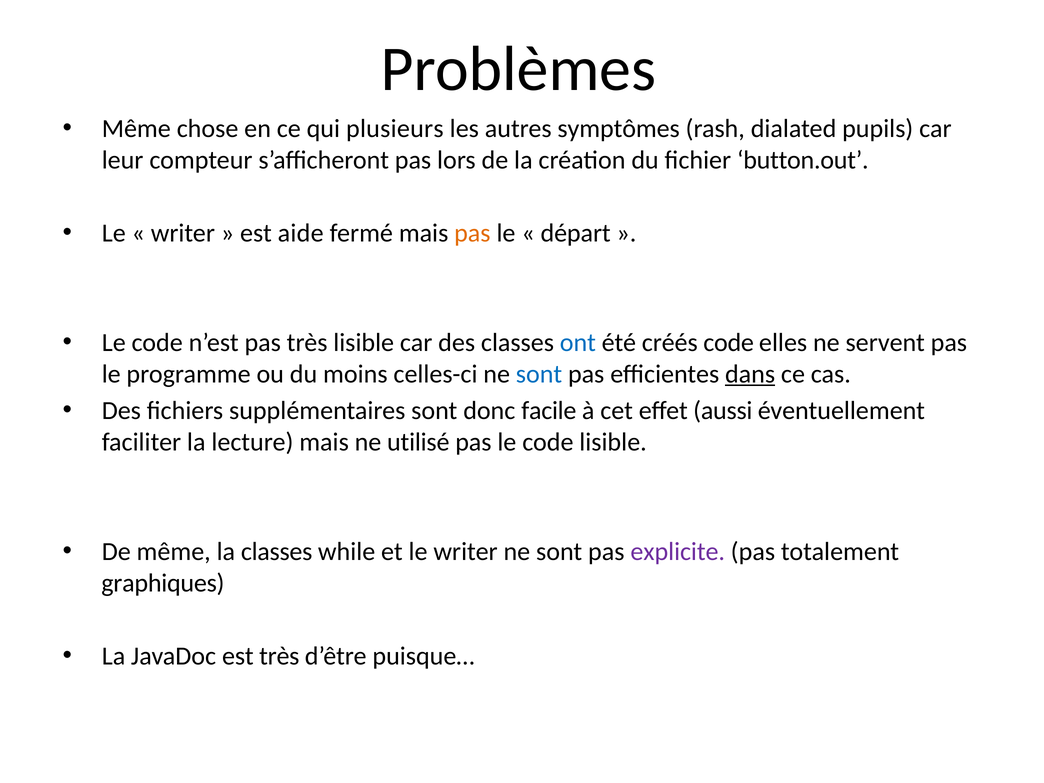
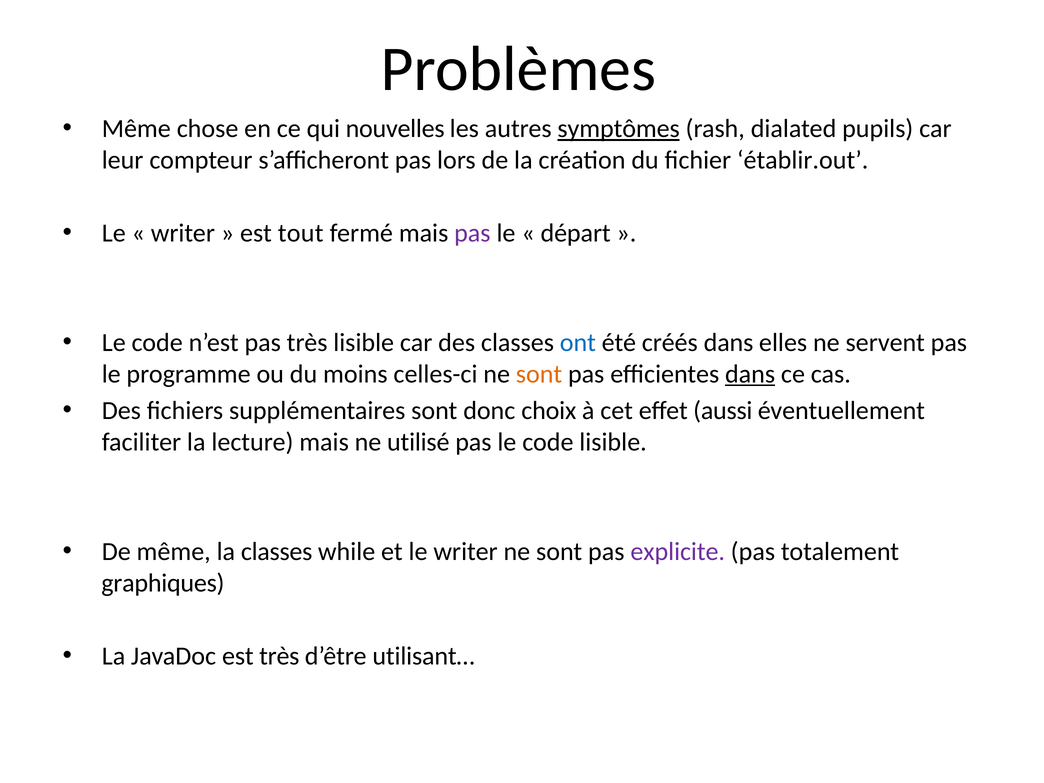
plusieurs: plusieurs -> nouvelles (395, 129)
symptômes underline: none -> present (619, 129)
button.out: button.out -> établir.out (803, 160)
aide: aide -> tout (301, 233)
pas colour: orange -> purple (472, 233)
créés code: code -> dans (729, 343)
sont colour: blue -> orange (539, 374)
facile: facile -> choix (549, 411)
puisque…: puisque… -> utilisant… (423, 656)
